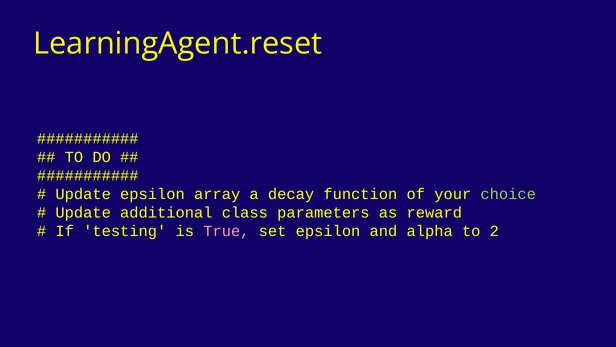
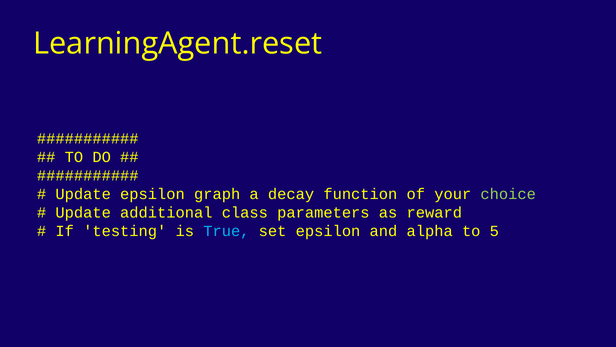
array: array -> graph (217, 194)
True colour: pink -> light blue (226, 231)
2: 2 -> 5 (494, 231)
